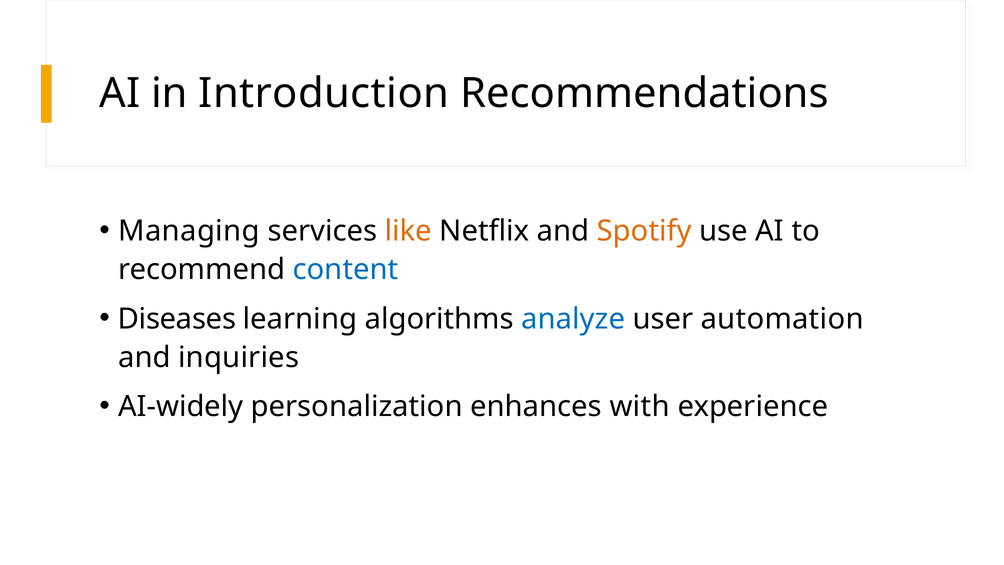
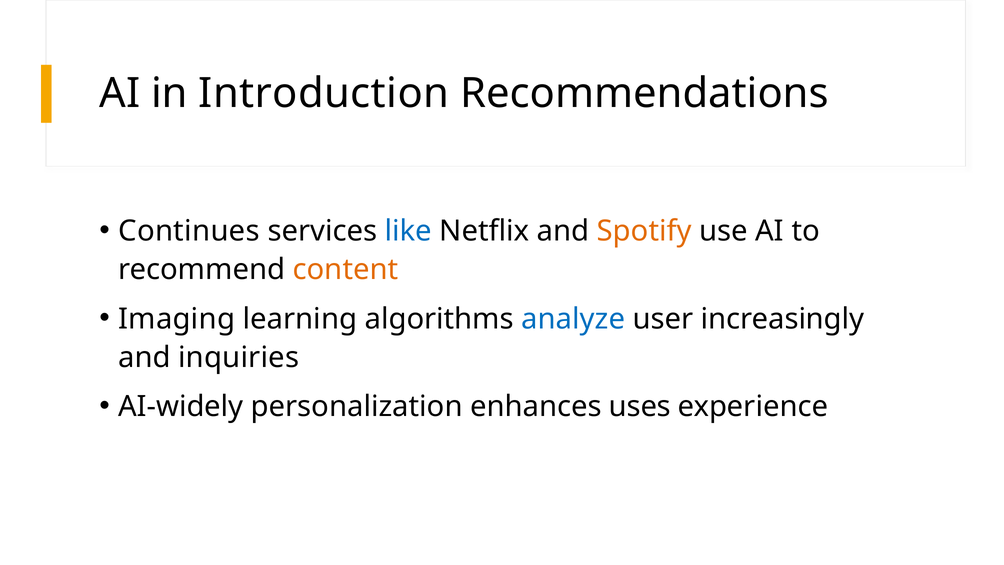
Managing: Managing -> Continues (189, 231)
like colour: orange -> blue (408, 231)
content colour: blue -> orange (345, 270)
Diseases: Diseases -> Imaging (177, 319)
automation: automation -> increasingly (782, 319)
with: with -> uses (640, 406)
